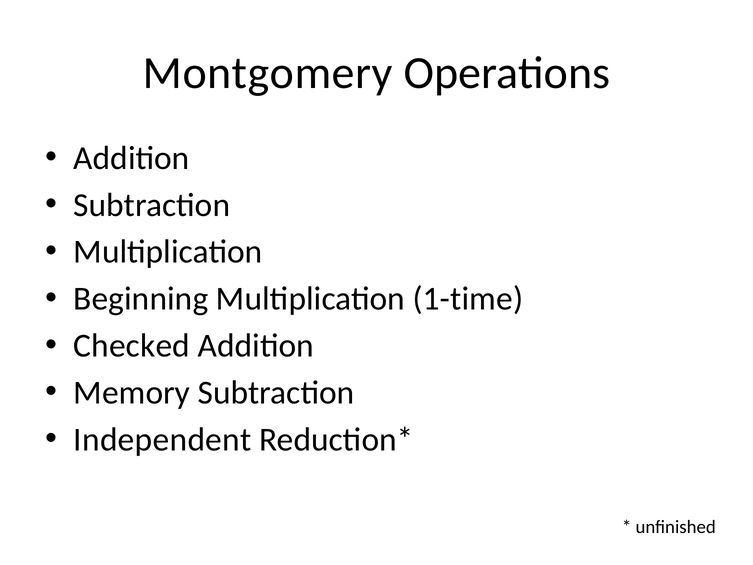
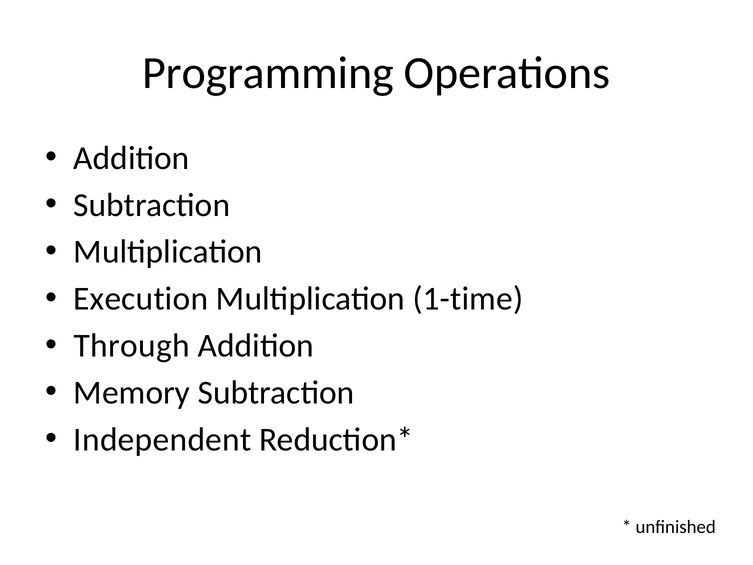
Montgomery: Montgomery -> Programming (268, 73)
Beginning: Beginning -> Execution (141, 299)
Checked: Checked -> Through (132, 346)
